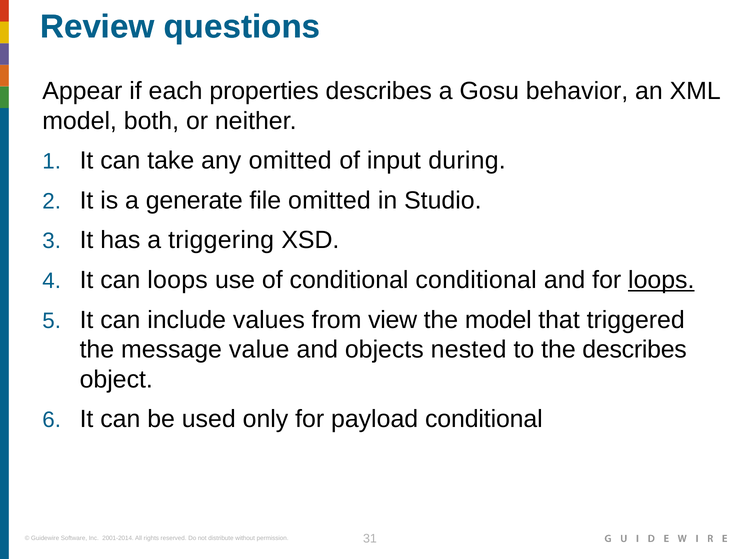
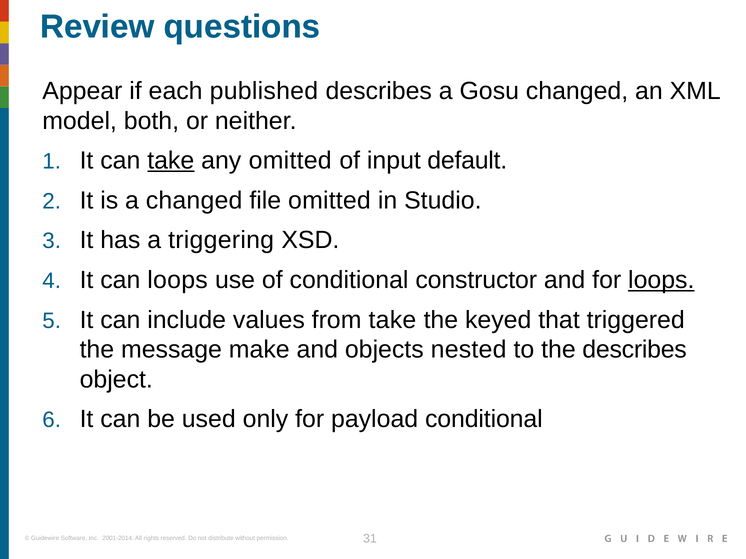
properties: properties -> published (264, 91)
Gosu behavior: behavior -> changed (577, 91)
take underline: none -> present (171, 161)
during: during -> default (467, 161)
a generate: generate -> changed (194, 201)
conditional conditional: conditional -> constructor (476, 280)
from view: view -> take (392, 320)
the model: model -> keyed (498, 320)
value: value -> make (259, 350)
